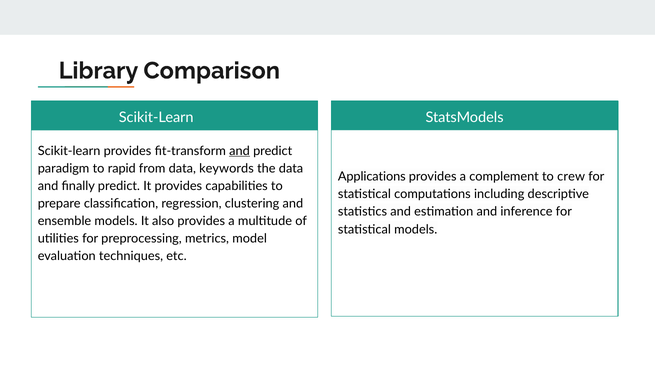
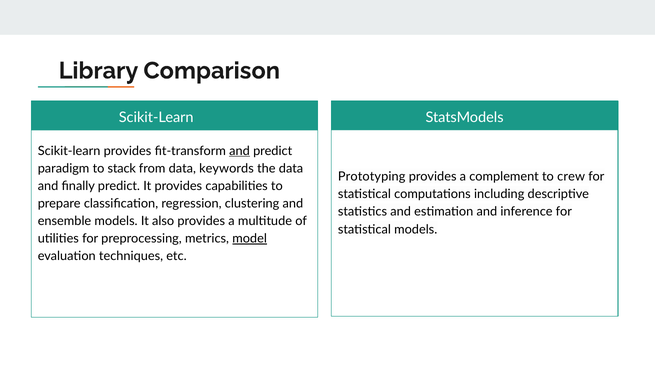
rapid: rapid -> stack (122, 169)
Applications: Applications -> Prototyping (372, 177)
model underline: none -> present (250, 239)
